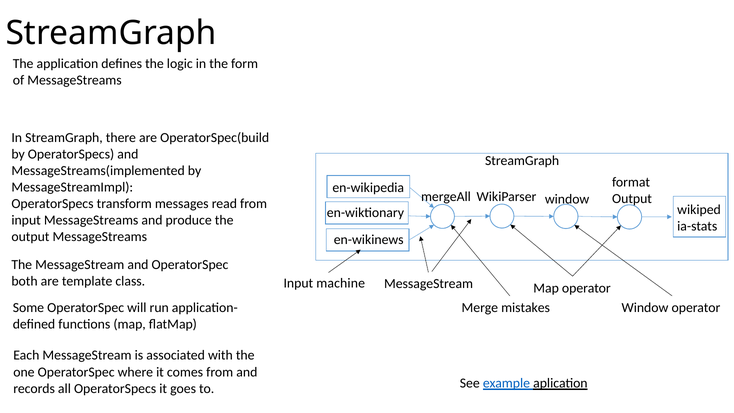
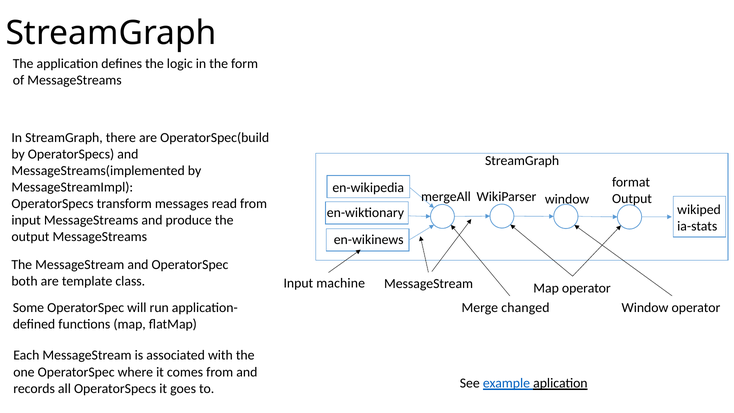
mistakes: mistakes -> changed (525, 308)
